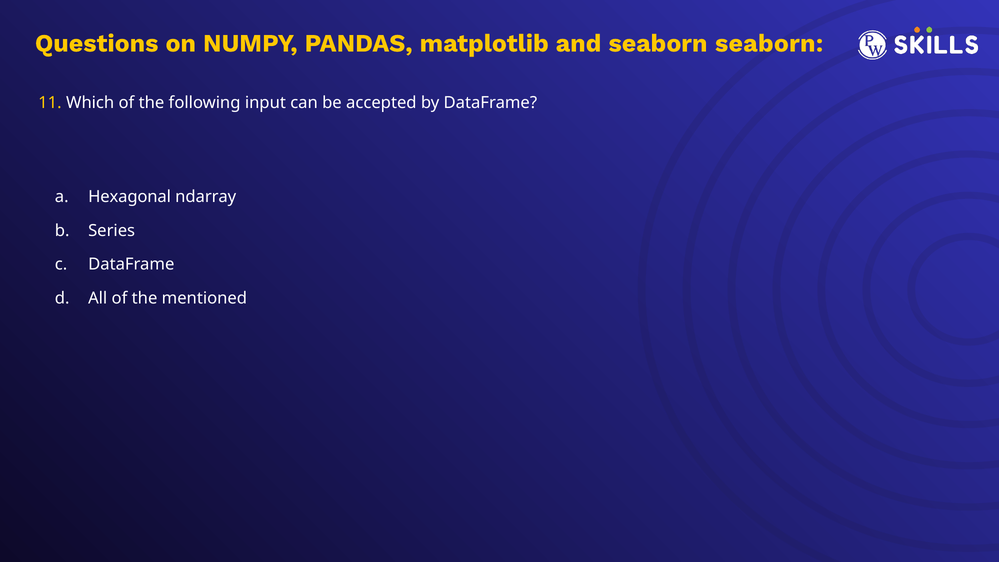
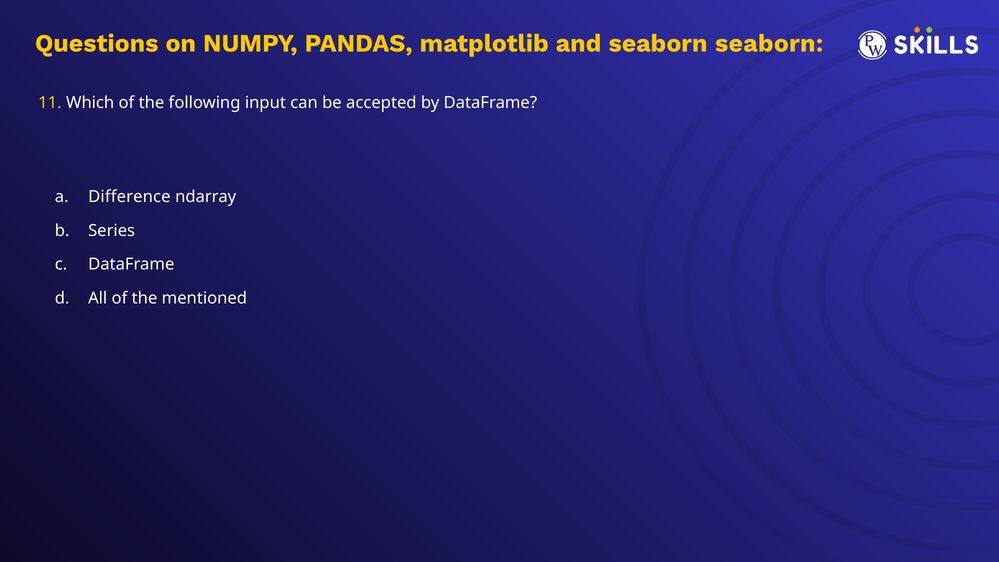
Hexagonal: Hexagonal -> Difference (129, 197)
